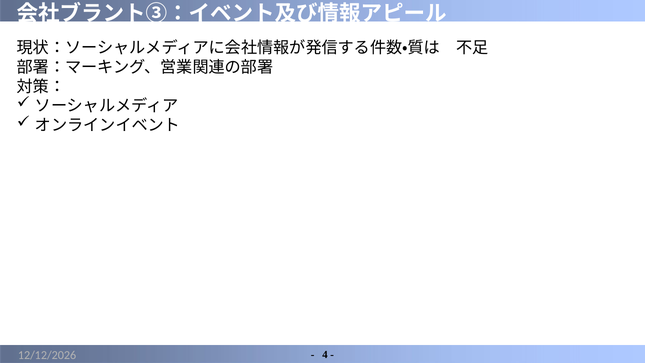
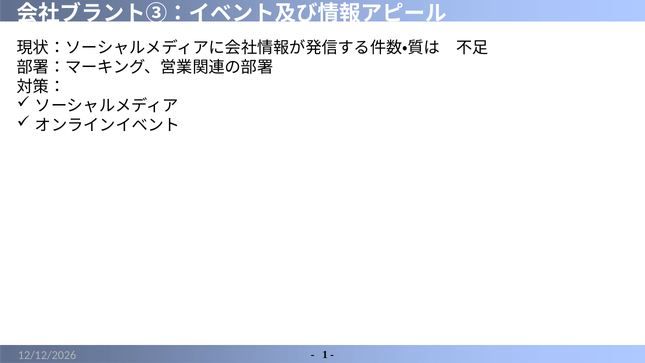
4: 4 -> 1 (325, 355)
